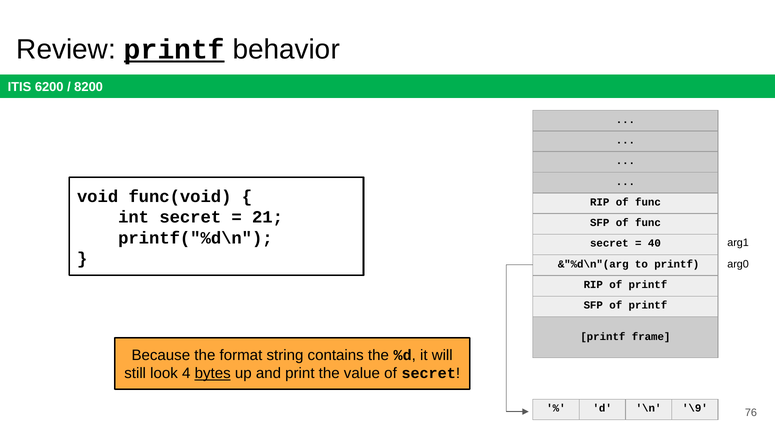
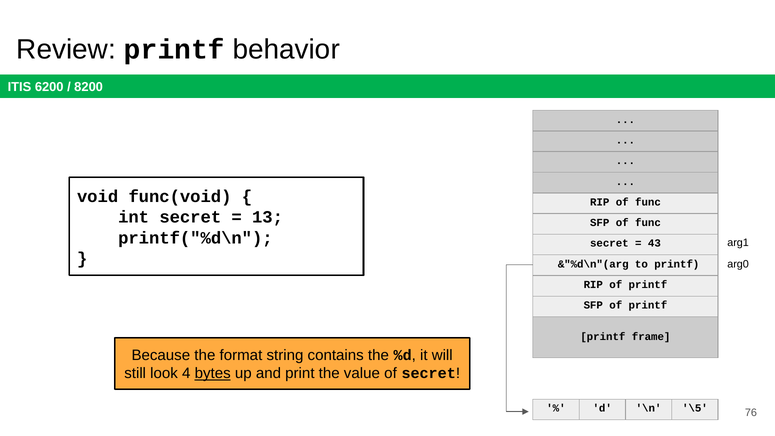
printf underline: present -> none (174, 49)
21: 21 -> 13 (268, 217)
40: 40 -> 43 (654, 243)
\9: \9 -> \5 (695, 408)
